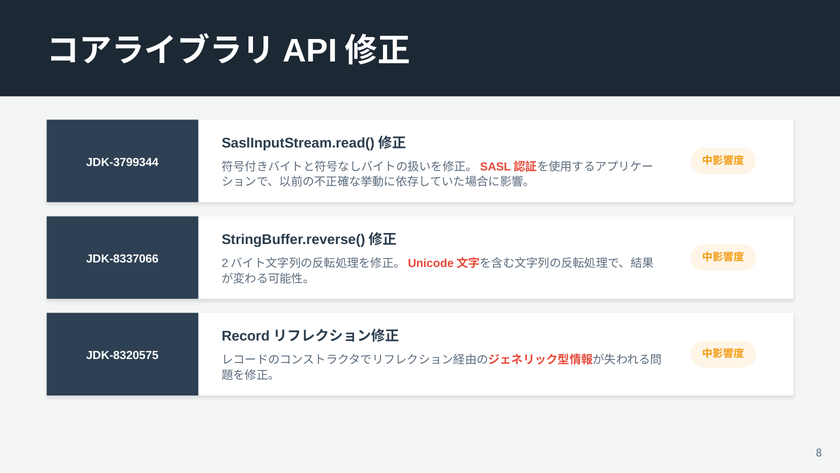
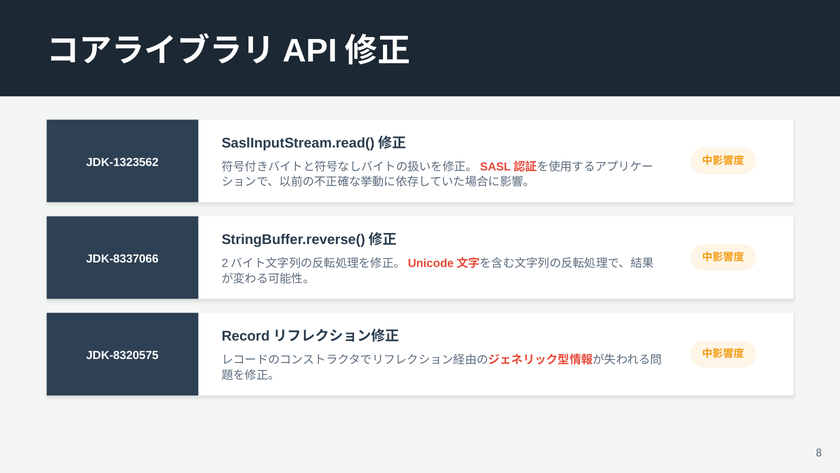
JDK-3799344: JDK-3799344 -> JDK-1323562 (122, 162)
